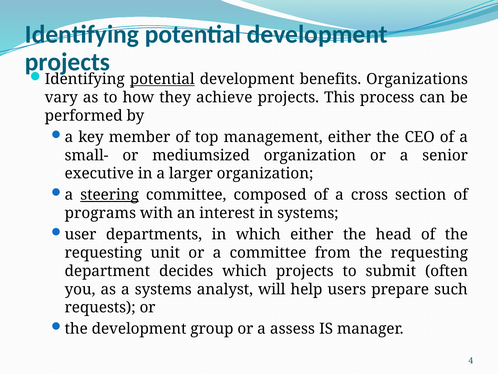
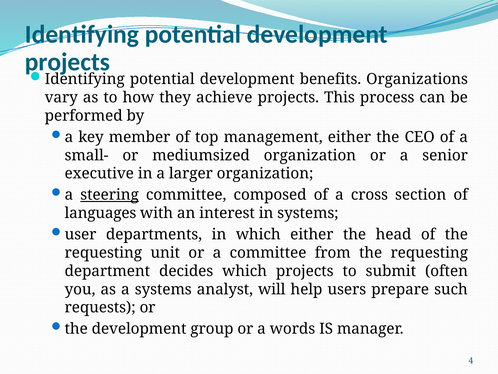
potential underline: present -> none (162, 79)
programs: programs -> languages (100, 213)
assess: assess -> words (292, 329)
